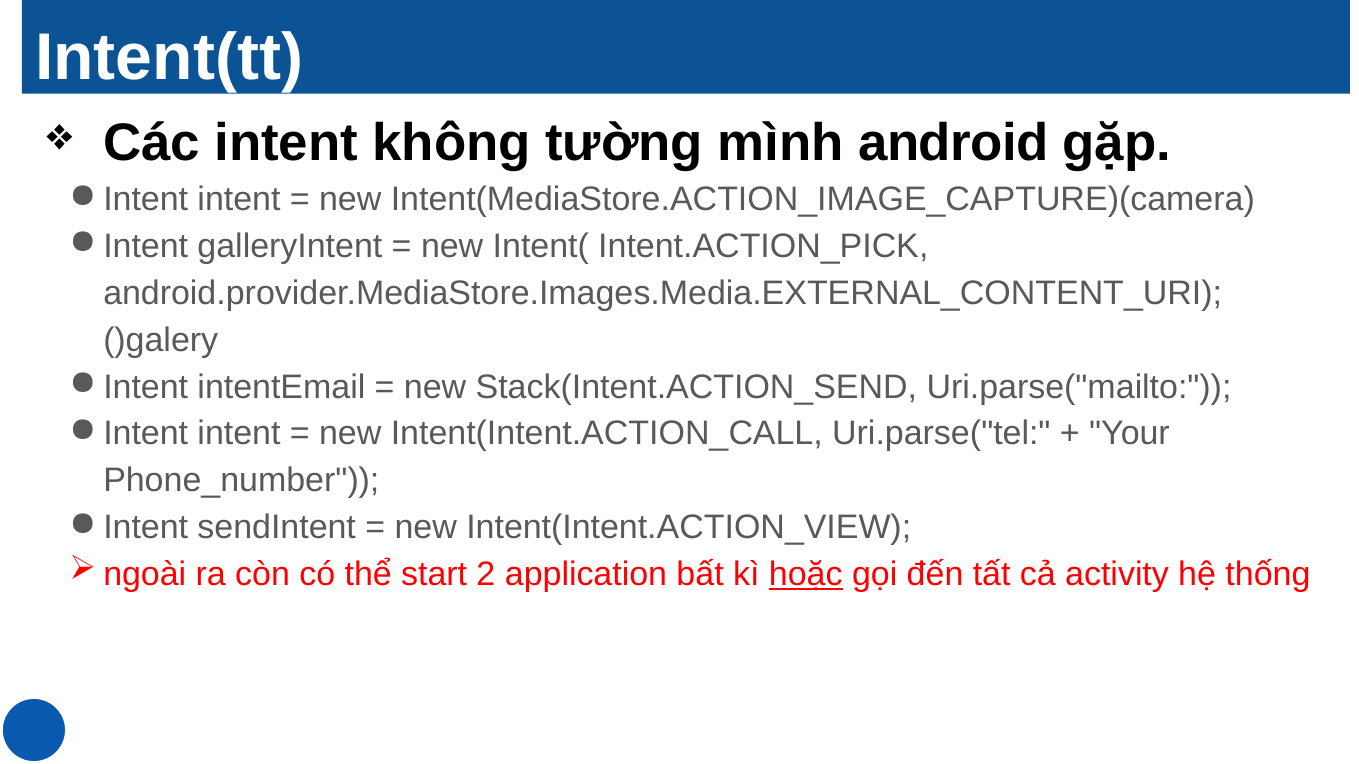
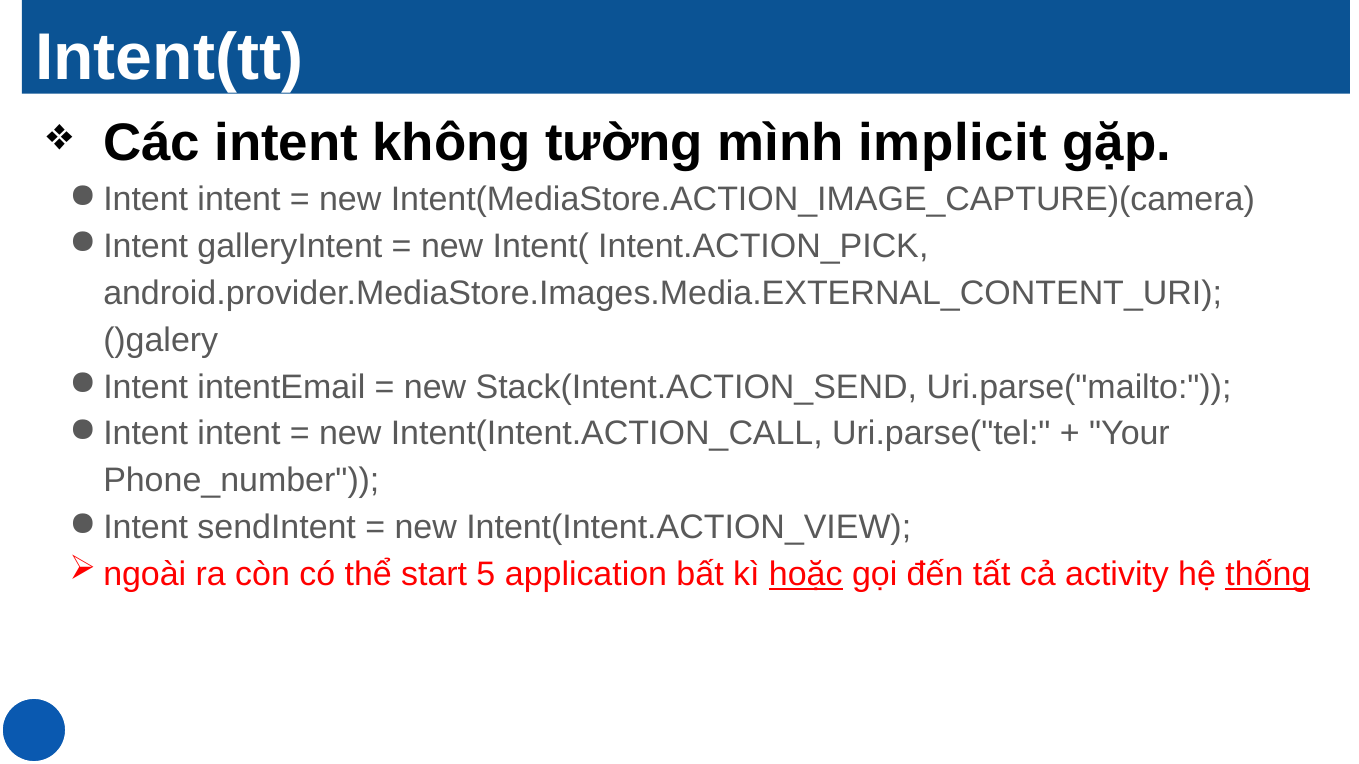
android: android -> implicit (953, 143)
2: 2 -> 5 (486, 575)
thống underline: none -> present (1268, 575)
